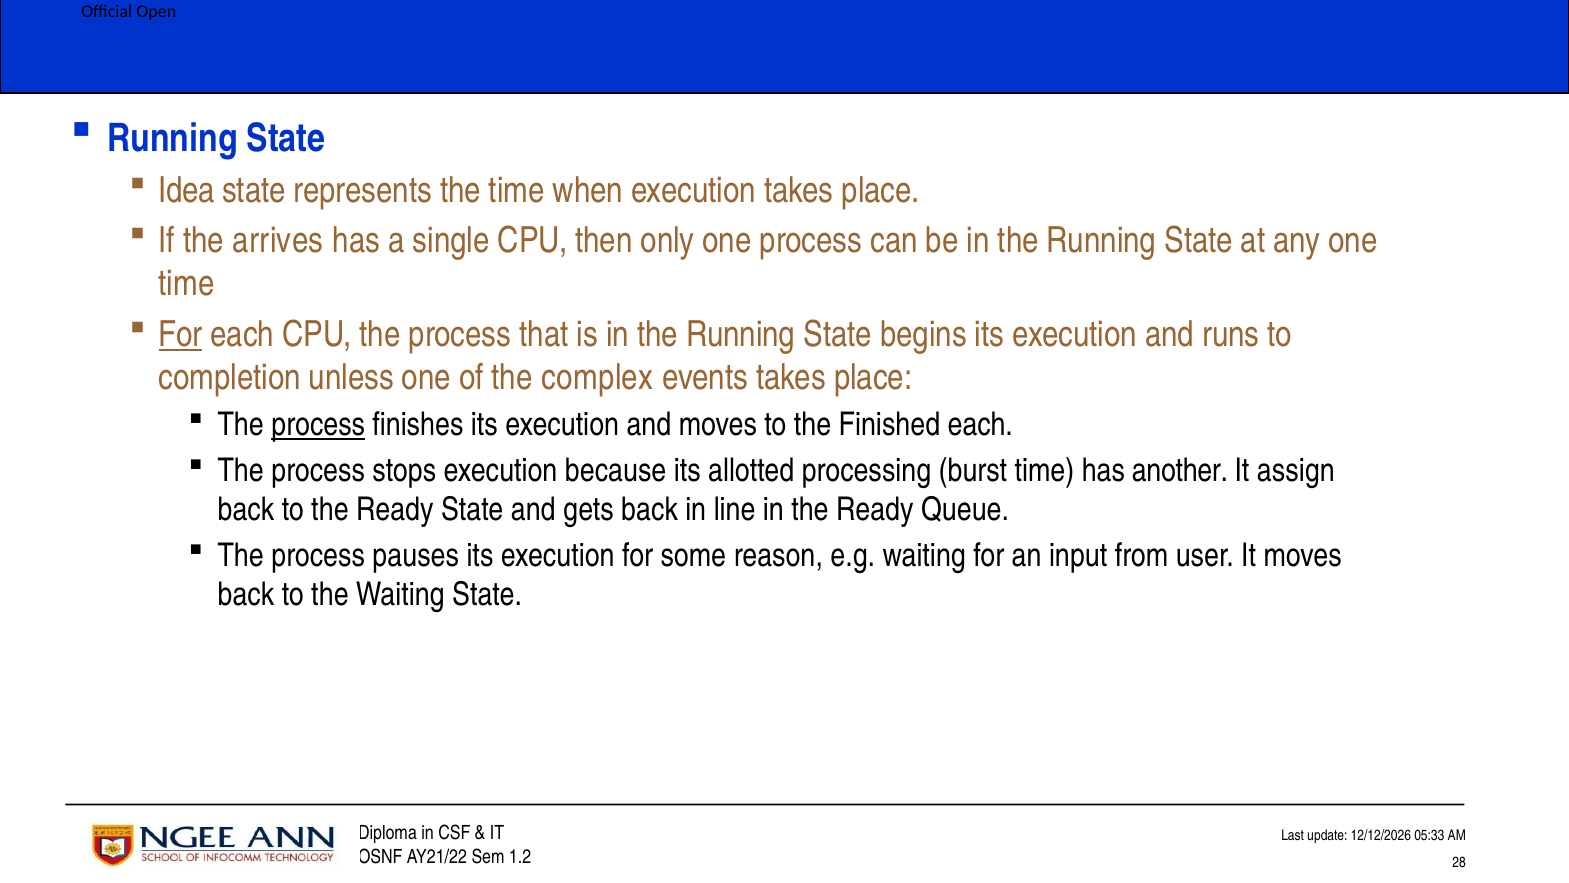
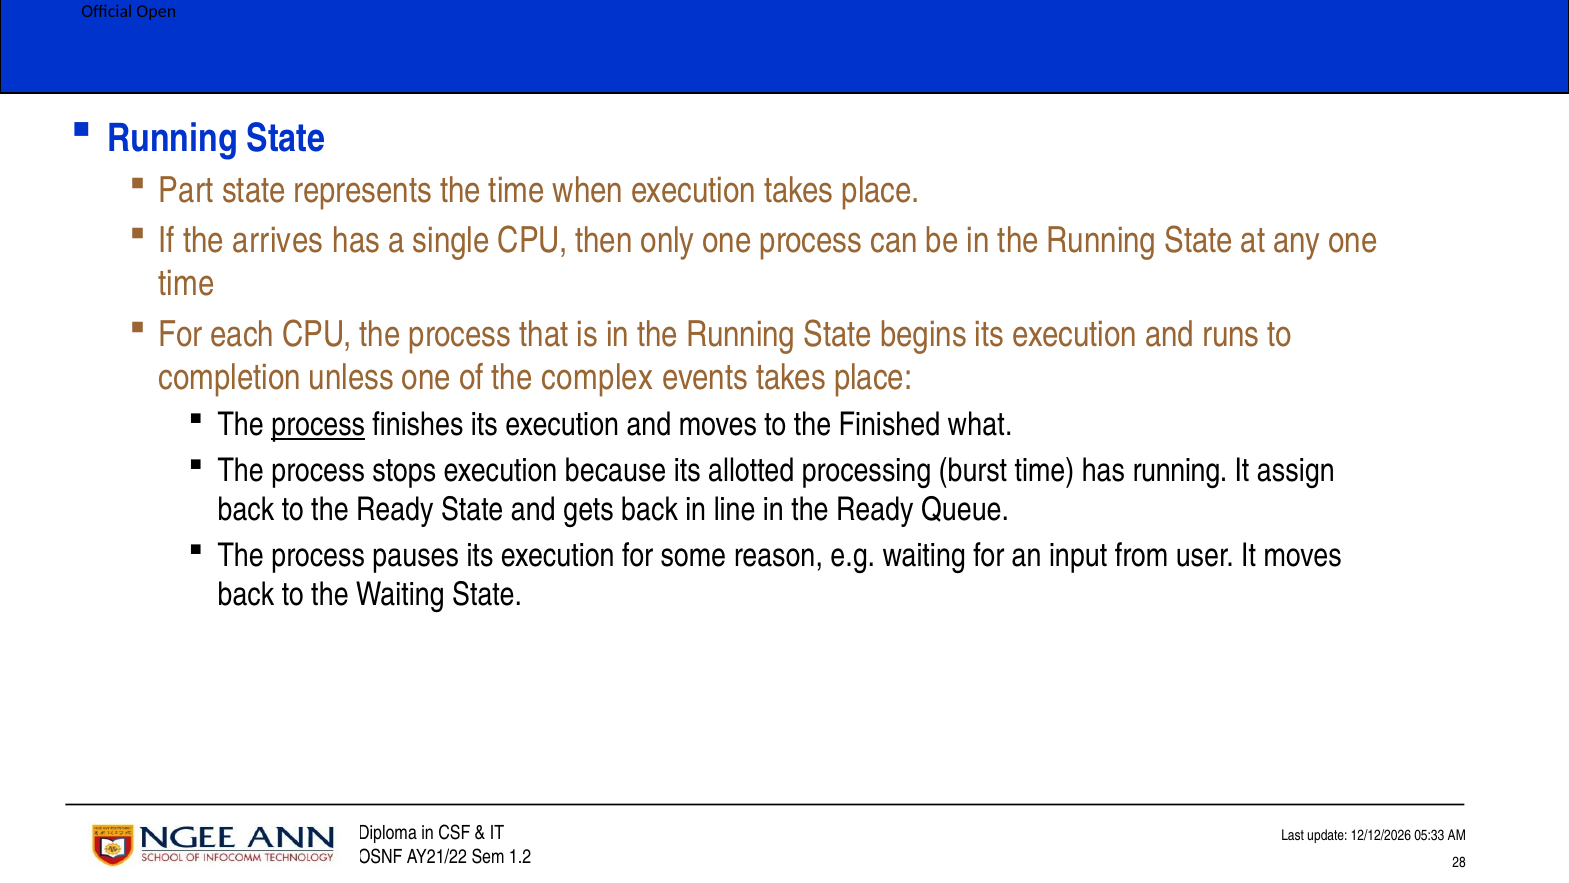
Idea: Idea -> Part (186, 190)
For underline: present -> none (181, 334)
Finished each: each -> what (980, 425)
has another: another -> running (1180, 471)
